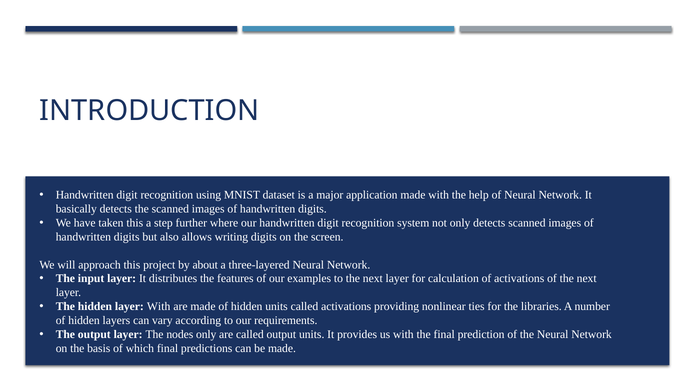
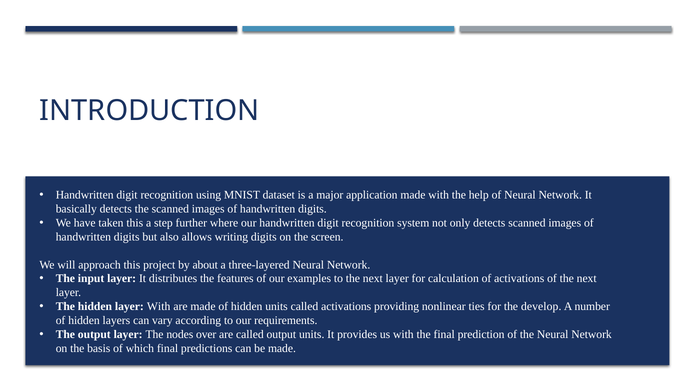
libraries: libraries -> develop (541, 307)
nodes only: only -> over (206, 334)
